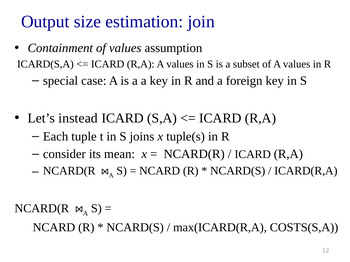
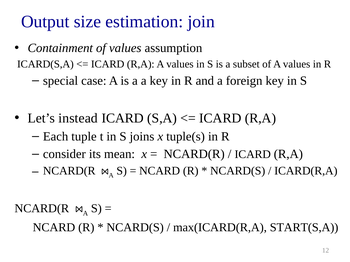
COSTS(S,A: COSTS(S,A -> START(S,A (304, 228)
